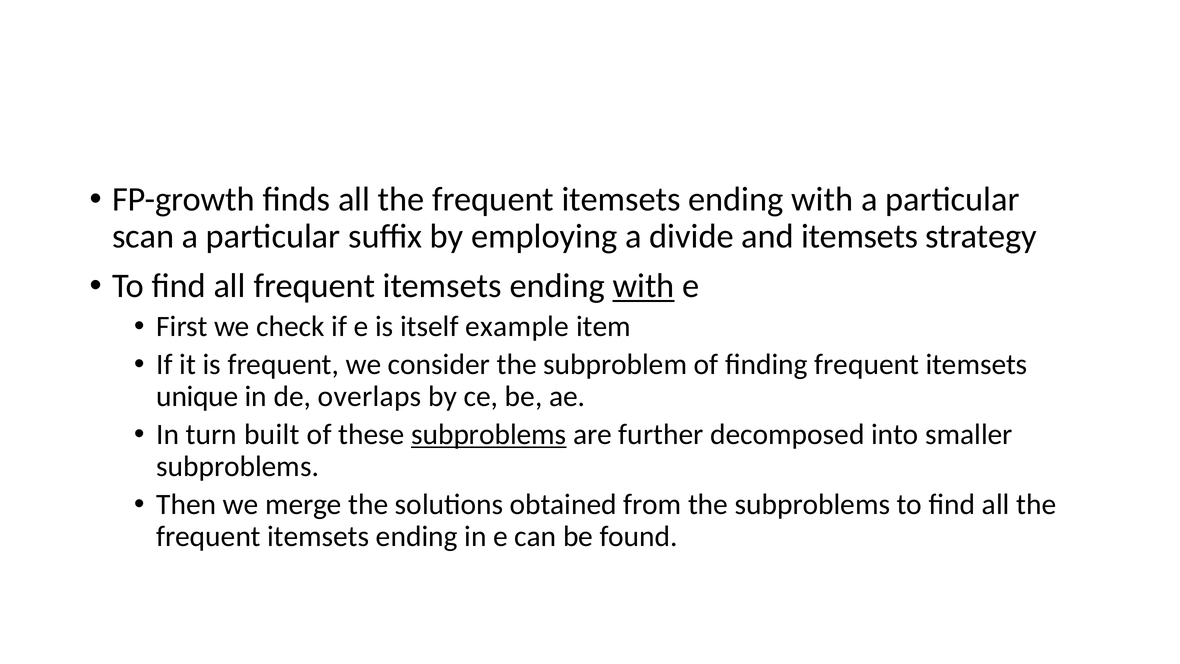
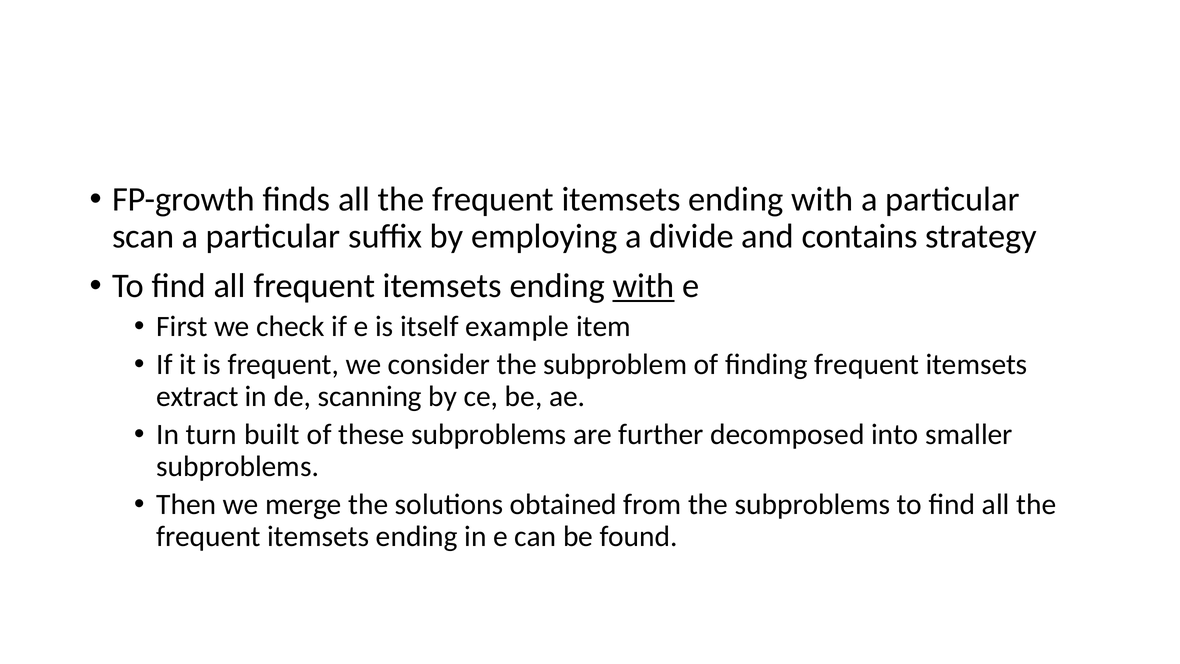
and itemsets: itemsets -> contains (860, 237)
unique: unique -> extract (197, 396)
overlaps: overlaps -> scanning (370, 396)
subproblems underline: present -> none (489, 434)
